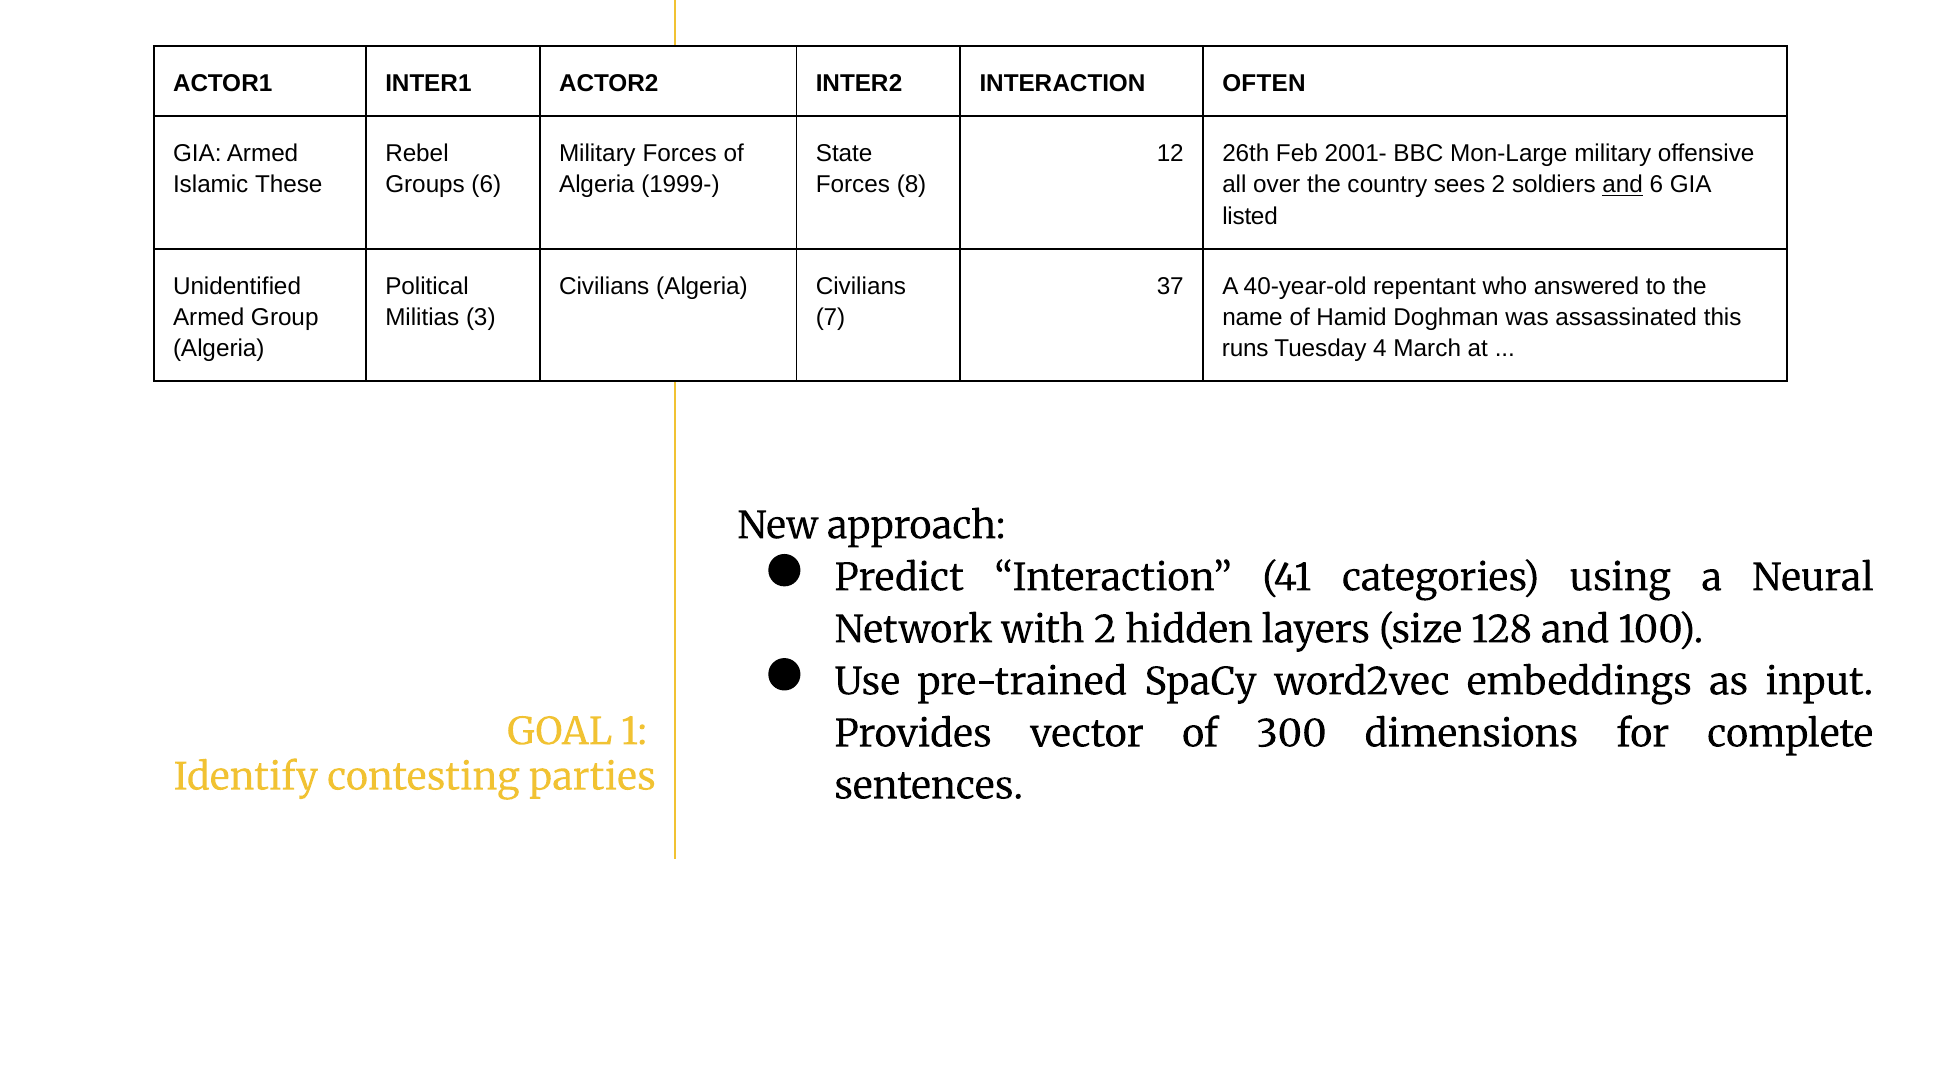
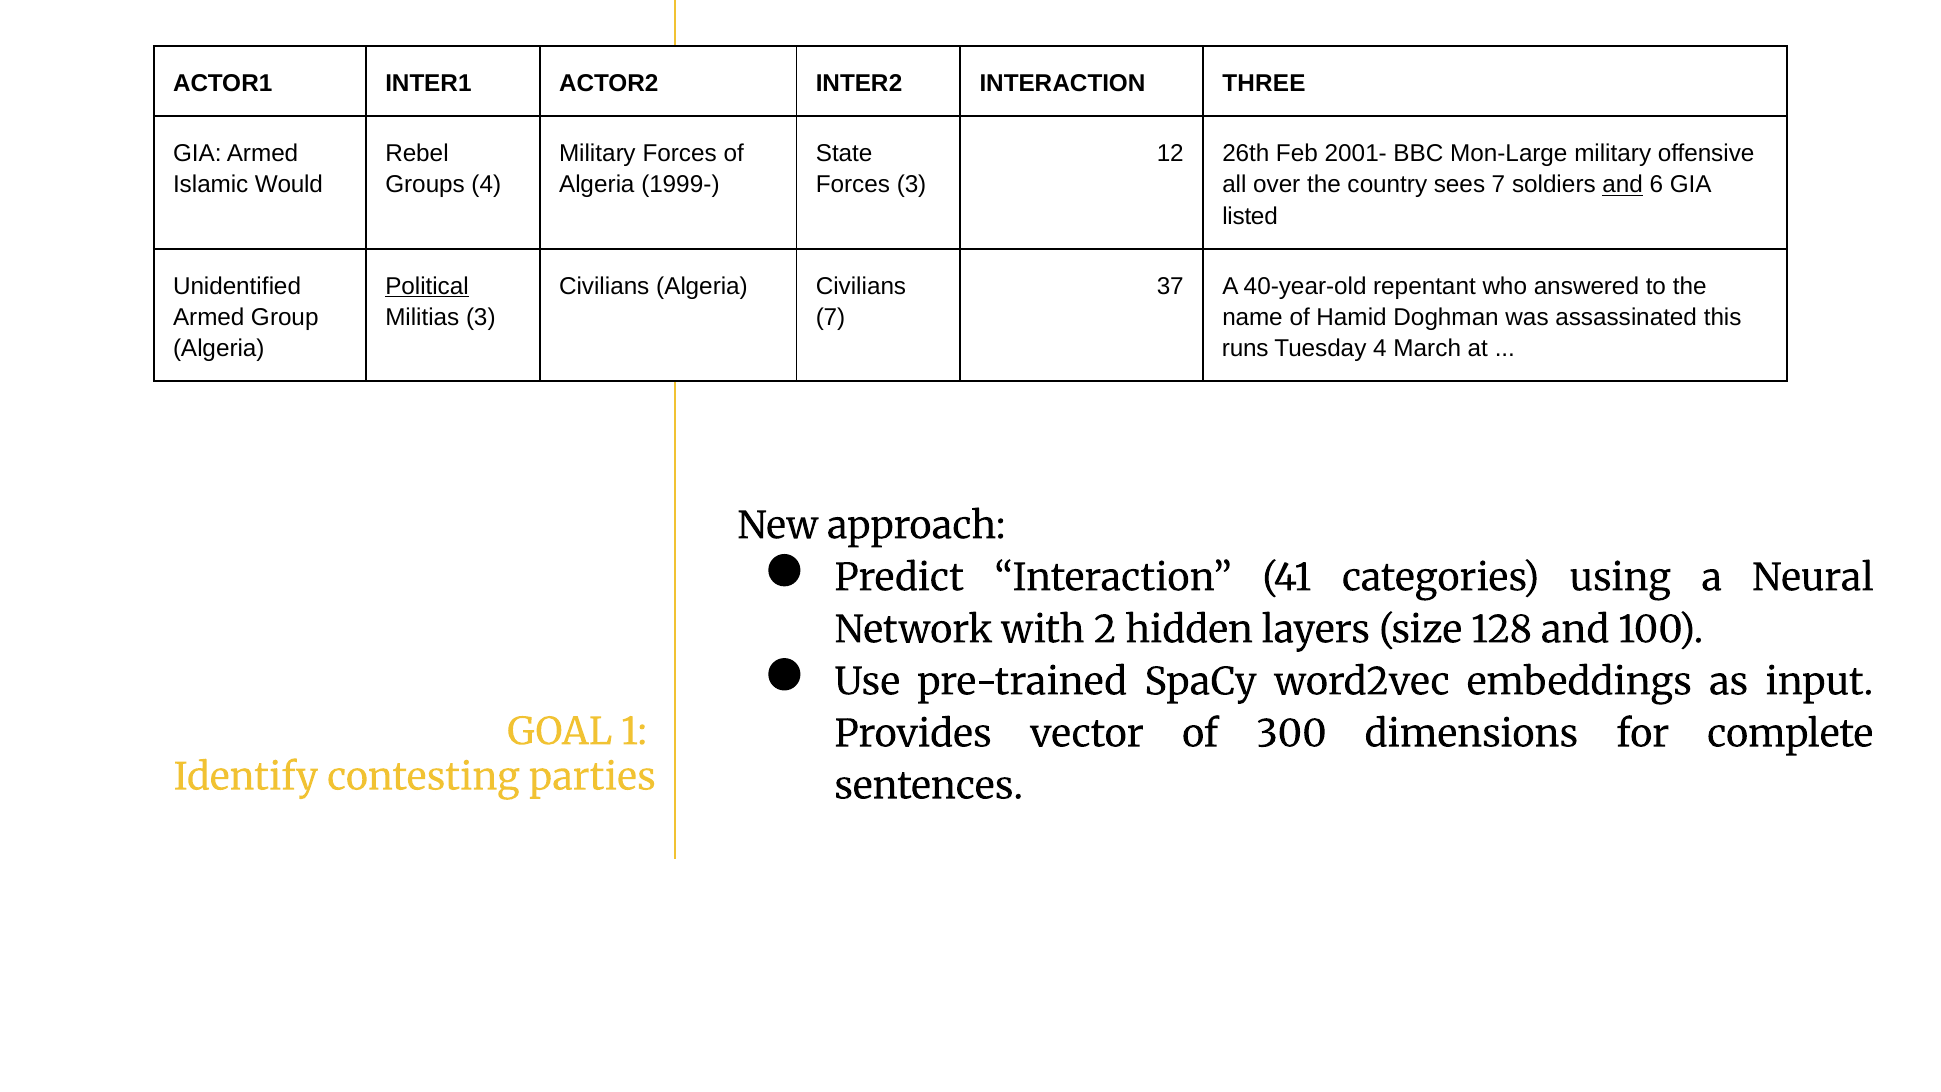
OFTEN: OFTEN -> THREE (1264, 84)
These: These -> Would (289, 185)
Groups 6: 6 -> 4 (486, 185)
Forces 8: 8 -> 3 (912, 185)
sees 2: 2 -> 7 (1498, 185)
Political underline: none -> present (427, 286)
